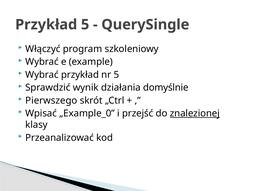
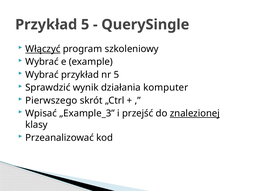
Włączyć underline: none -> present (43, 49)
domyślnie: domyślnie -> komputer (166, 87)
„Example_0: „Example_0 -> „Example_3 (87, 113)
